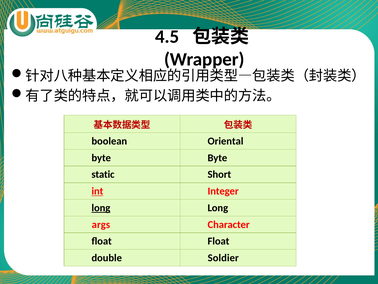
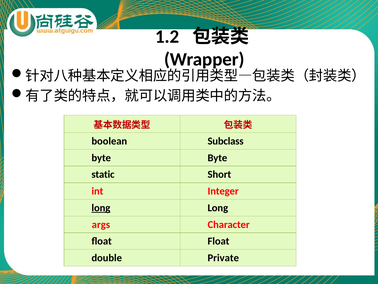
4.5: 4.5 -> 1.2 (167, 37)
Oriental: Oriental -> Subclass (226, 141)
int underline: present -> none (97, 191)
Soldier: Soldier -> Private (223, 257)
